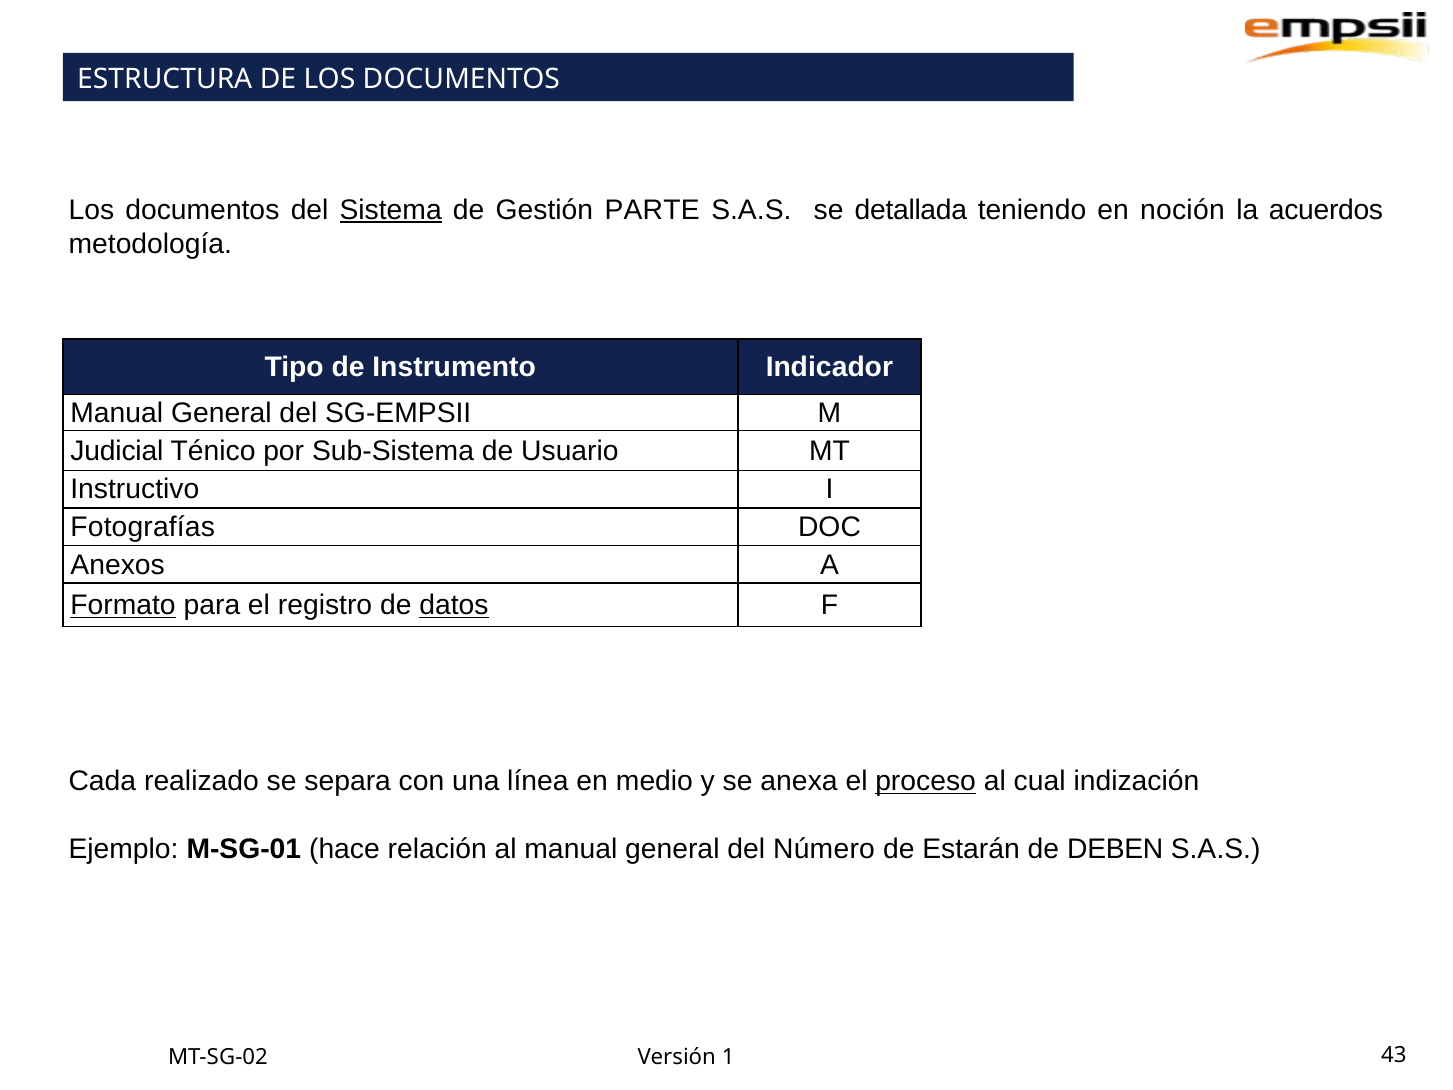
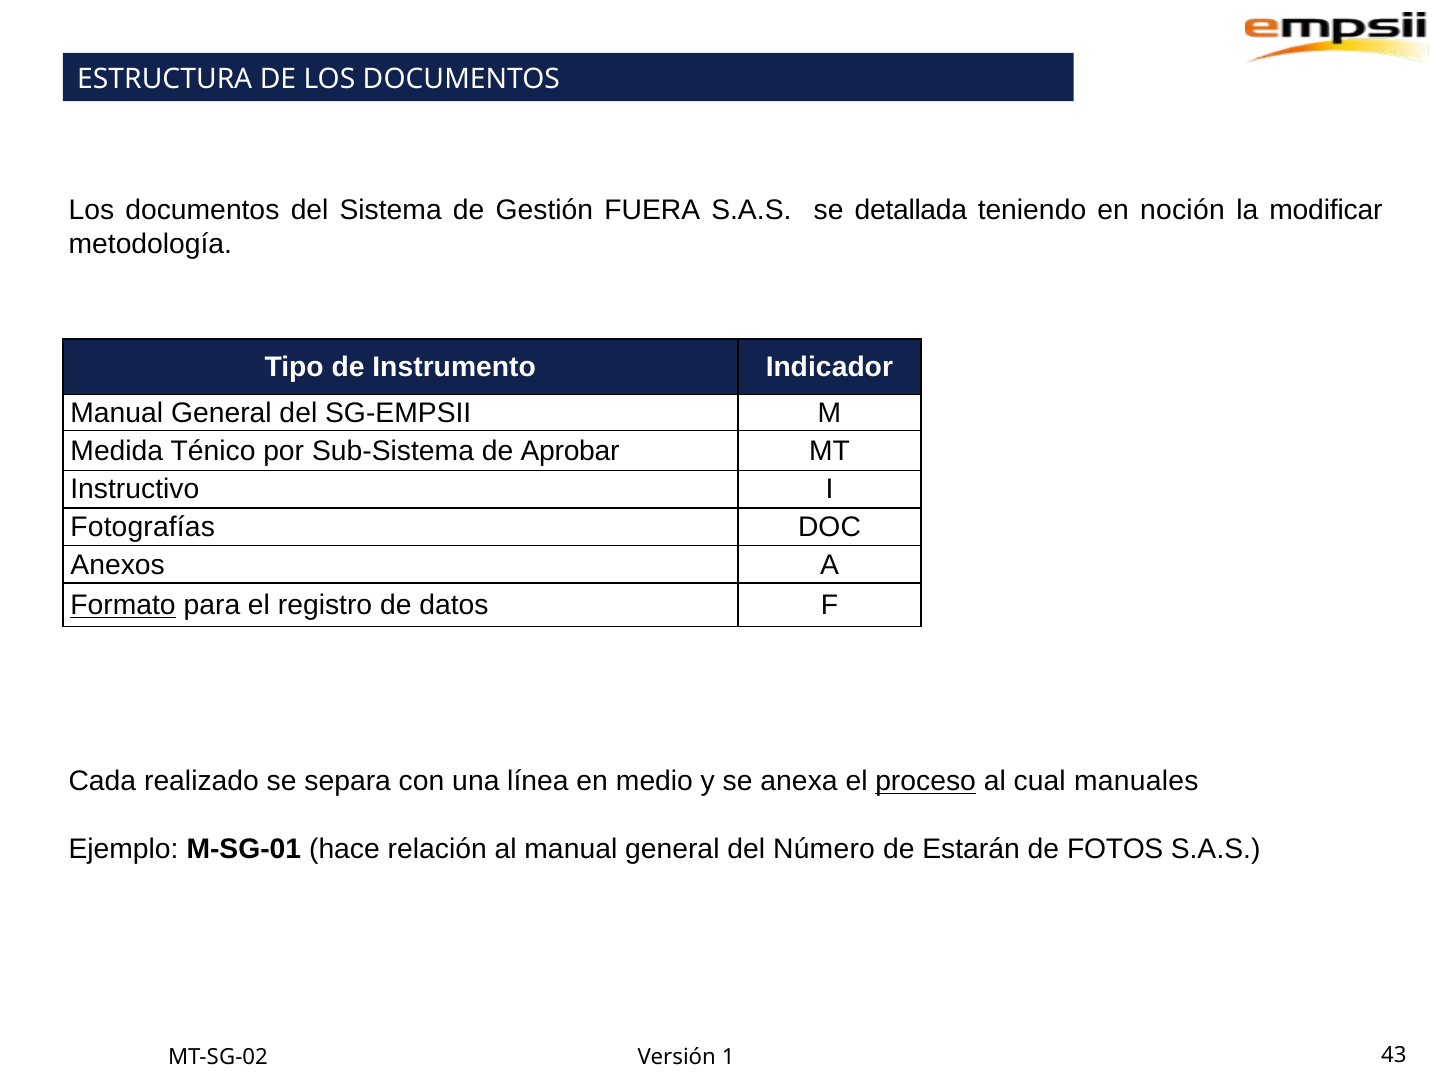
Sistema underline: present -> none (391, 210)
PARTE: PARTE -> FUERA (652, 210)
acuerdos: acuerdos -> modificar (1326, 210)
Judicial: Judicial -> Medida (117, 451)
Usuario: Usuario -> Aprobar (570, 451)
datos underline: present -> none (454, 605)
indización: indización -> manuales (1136, 781)
DEBEN: DEBEN -> FOTOS (1115, 849)
